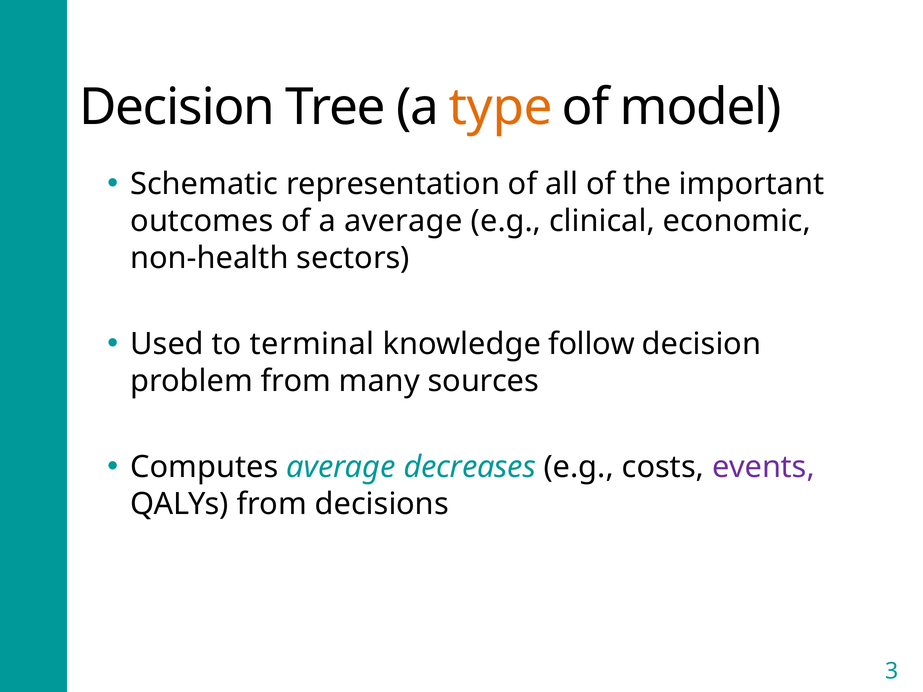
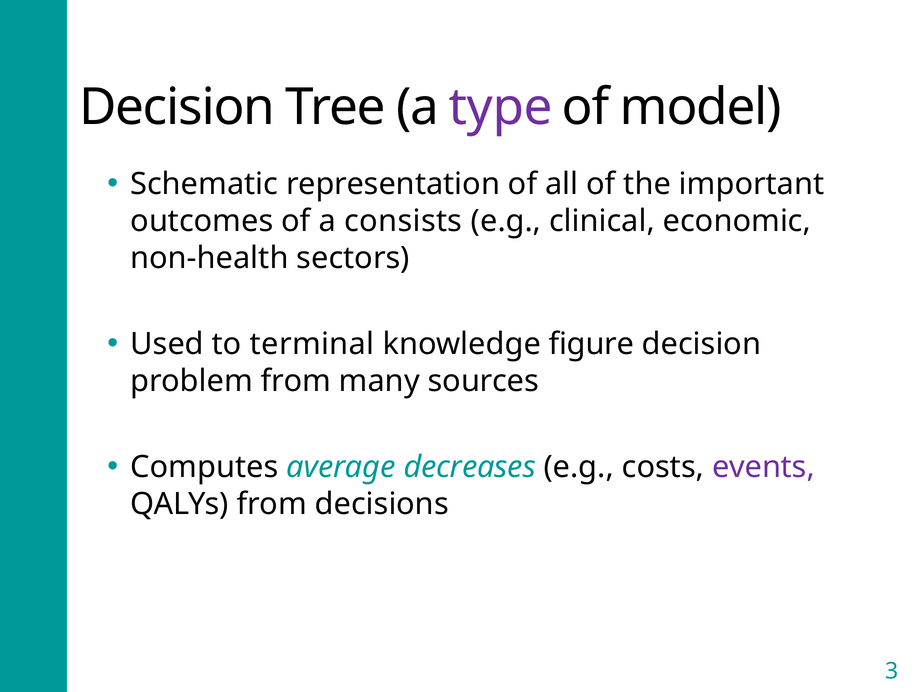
type colour: orange -> purple (501, 107)
a average: average -> consists (403, 221)
follow: follow -> figure (592, 344)
